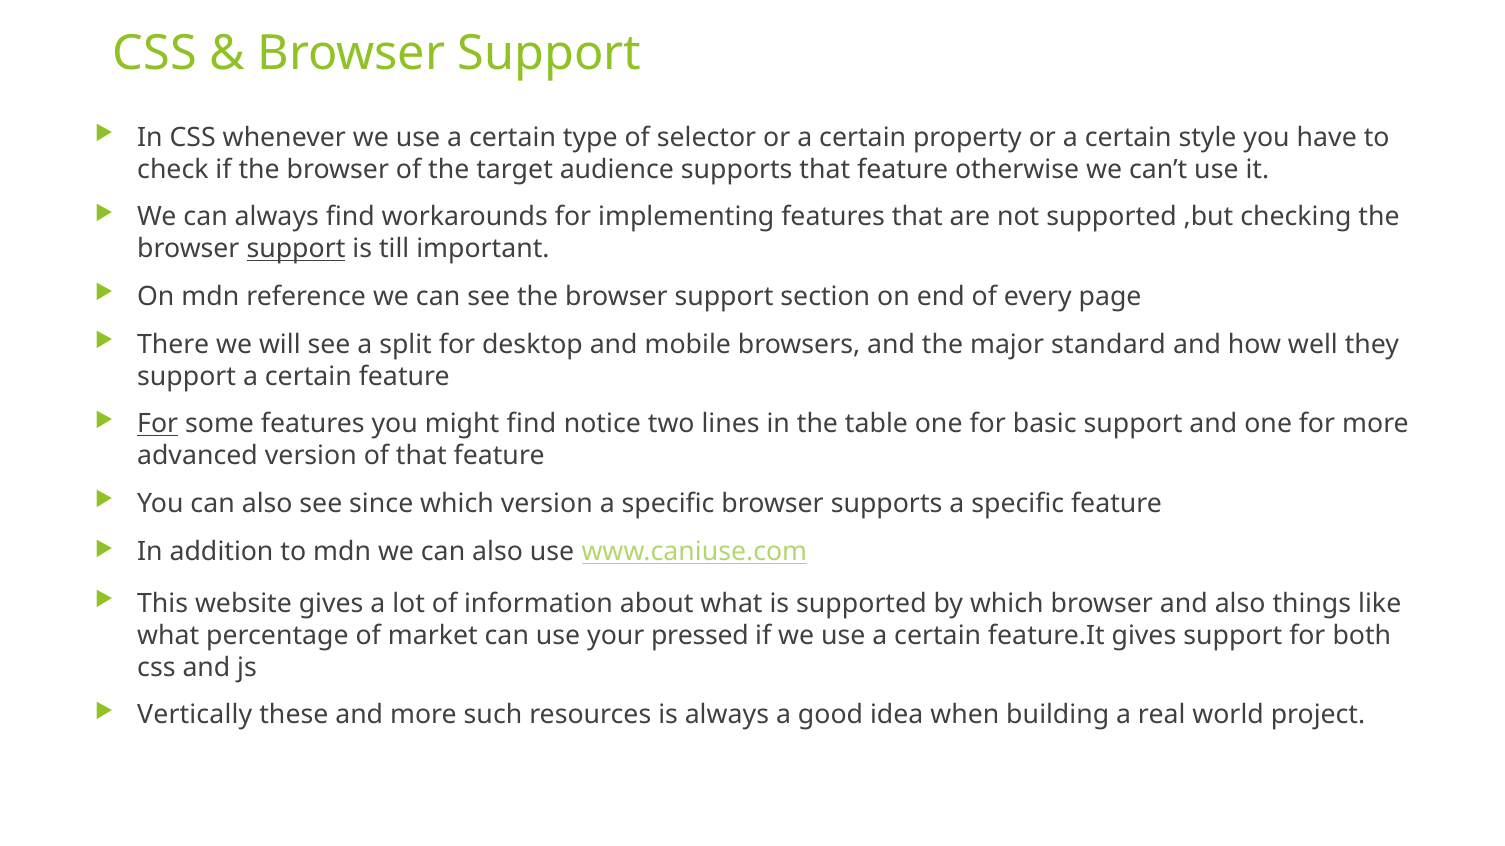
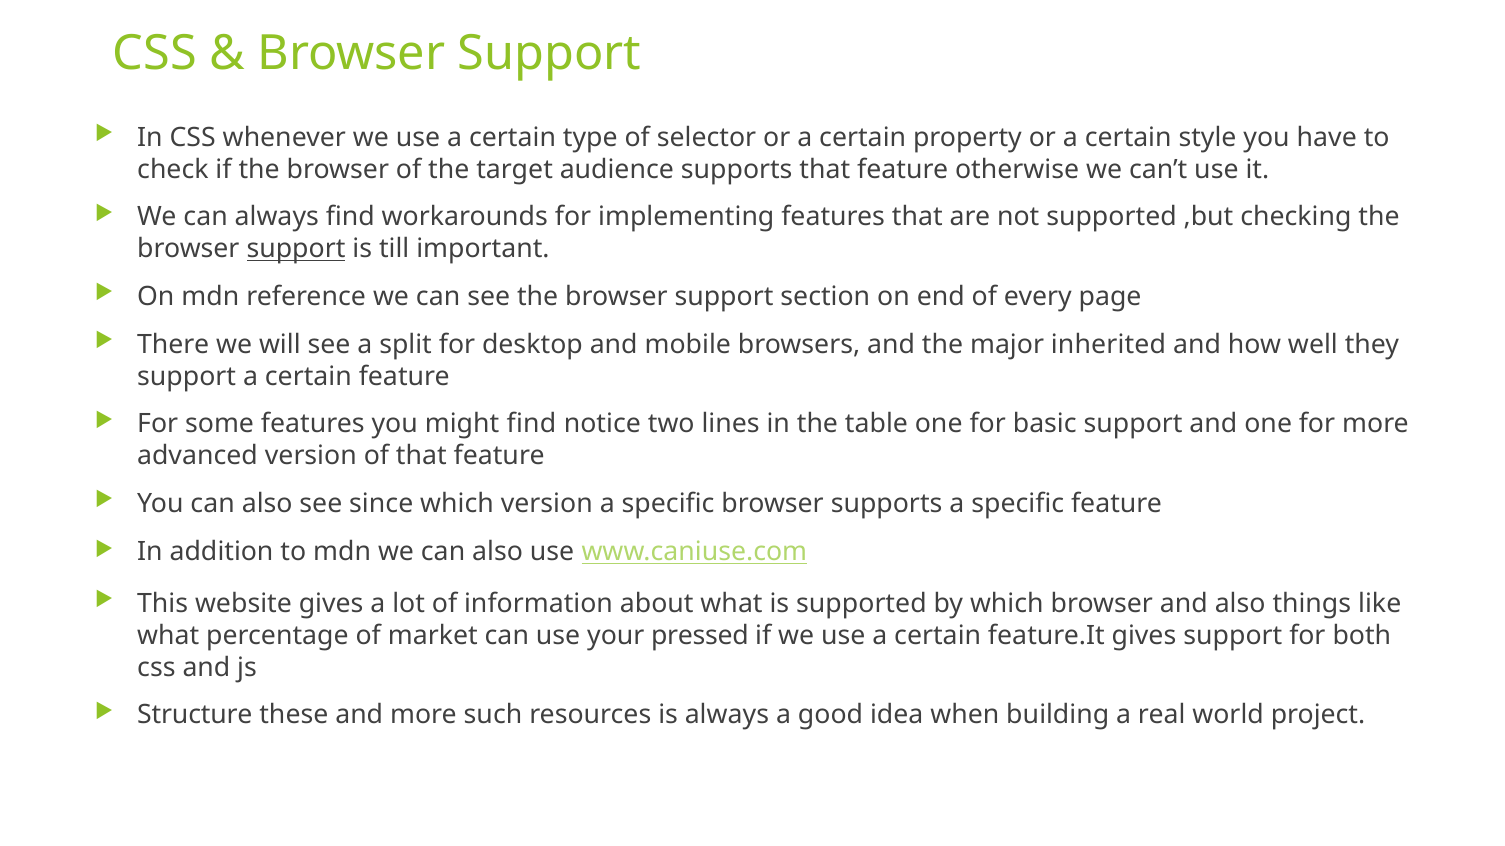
standard: standard -> inherited (1108, 345)
For underline: present -> none (158, 424)
Vertically: Vertically -> Structure (195, 716)
